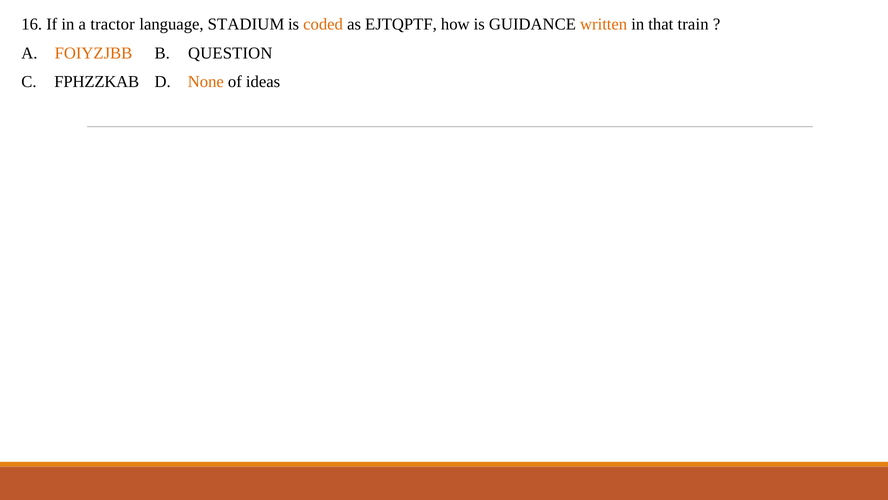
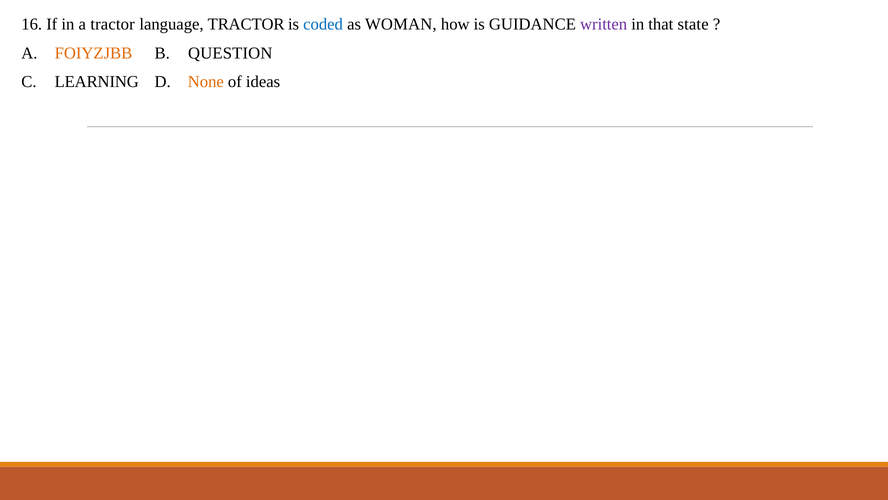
language STADIUM: STADIUM -> TRACTOR (246, 24)
coded colour: orange -> blue (323, 24)
EJTQPTF: EJTQPTF -> WOMAN (401, 24)
written colour: orange -> purple (604, 24)
train: train -> state (693, 24)
FPHZZKAB: FPHZZKAB -> LEARNING (97, 82)
